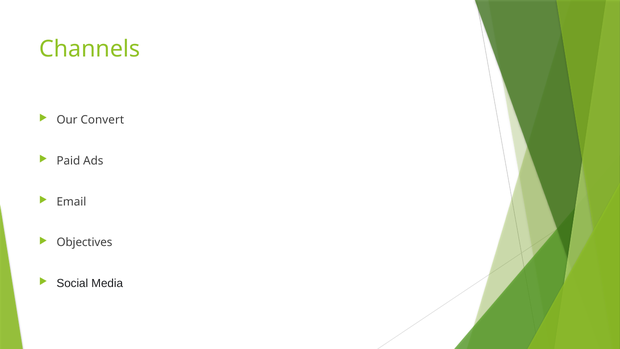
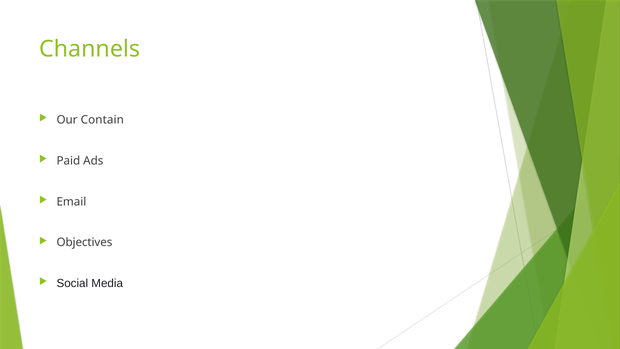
Convert: Convert -> Contain (102, 120)
